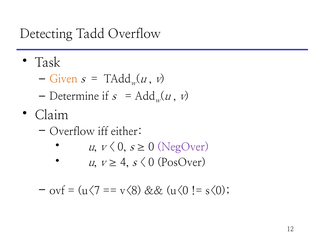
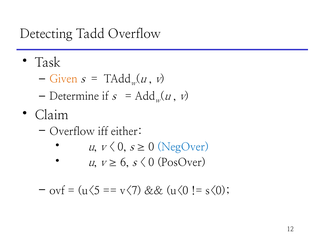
NegOver colour: purple -> blue (183, 147)
4: 4 -> 6 (125, 162)
u<7: u<7 -> u<5 (89, 190)
v<8: v<8 -> v<7 (131, 190)
